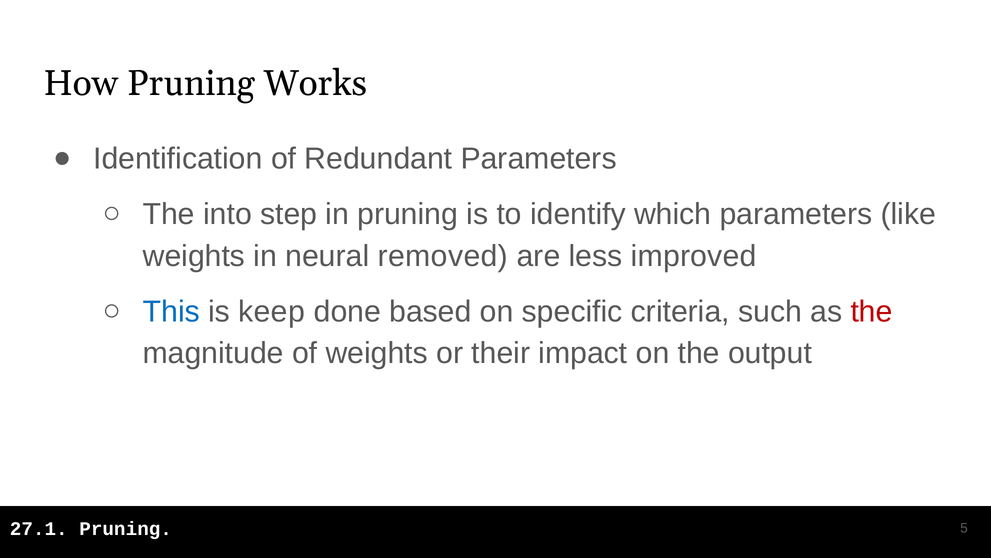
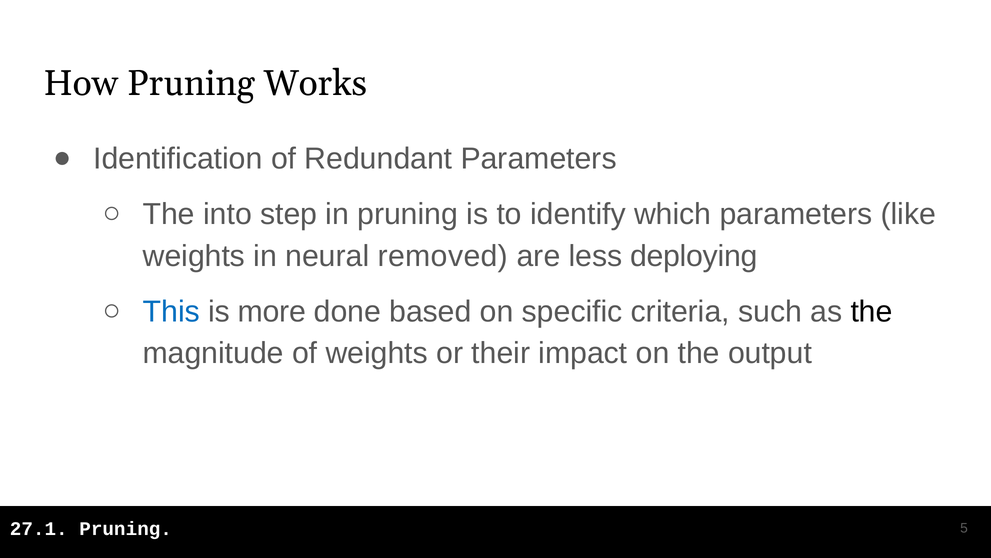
improved: improved -> deploying (694, 256)
keep: keep -> more (272, 311)
the colour: red -> black (872, 311)
